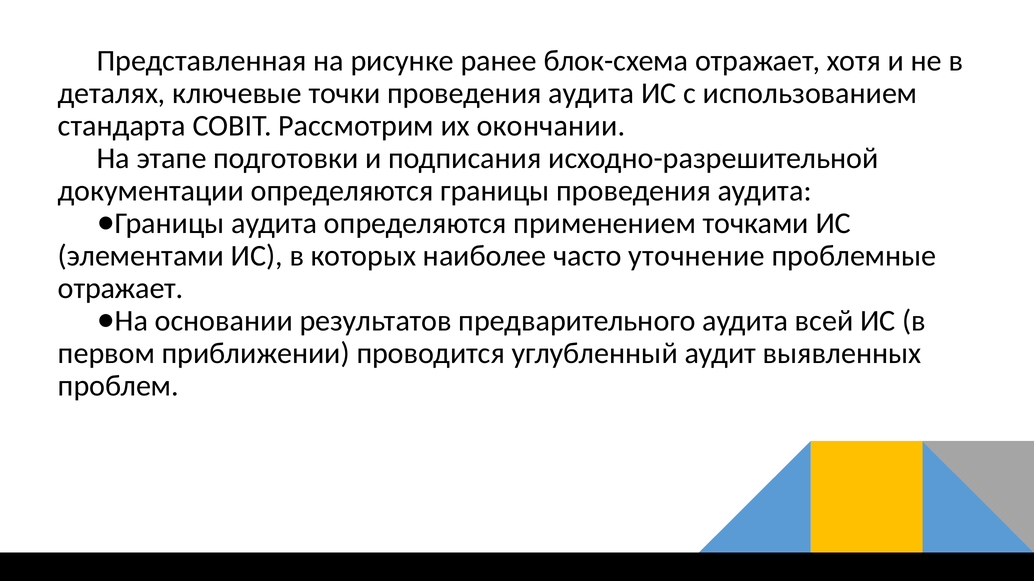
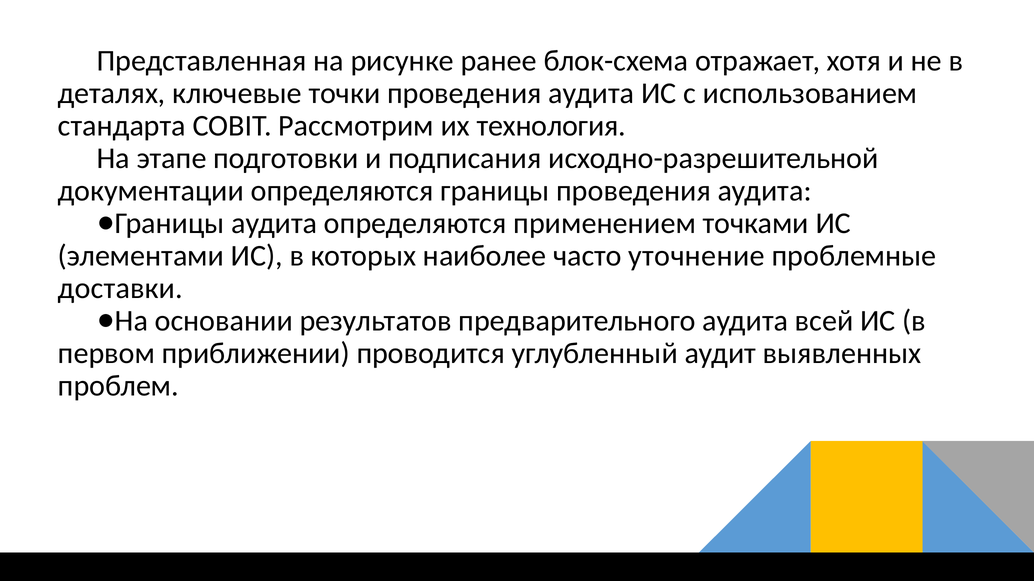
окончании: окончании -> технология (551, 126)
отражает: отражает -> доставки (120, 288)
